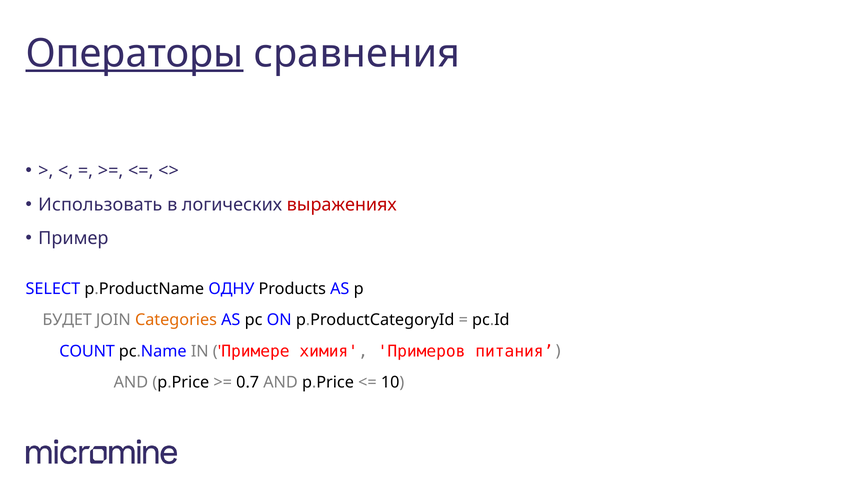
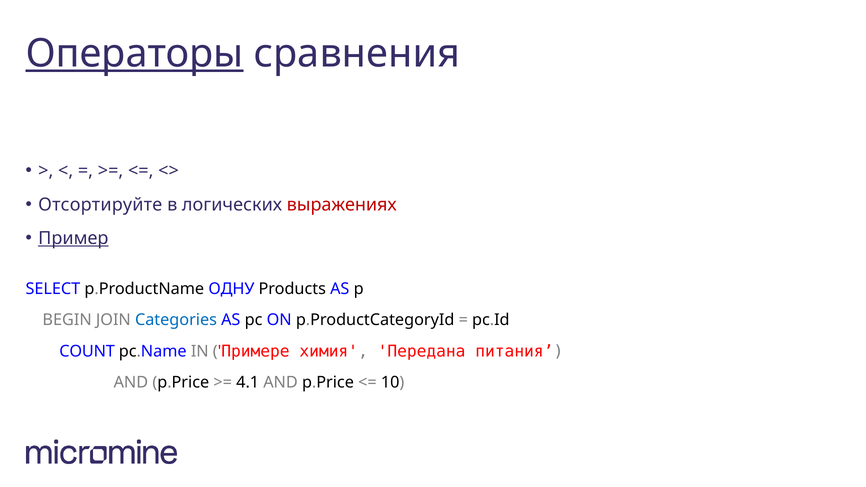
Использовать: Использовать -> Отсортируйте (100, 205)
Пример underline: none -> present (73, 238)
БУДЕТ: БУДЕТ -> BEGIN (67, 320)
Categories colour: orange -> blue (176, 320)
Примеров: Примеров -> Передана (422, 351)
0.7: 0.7 -> 4.1 (248, 382)
